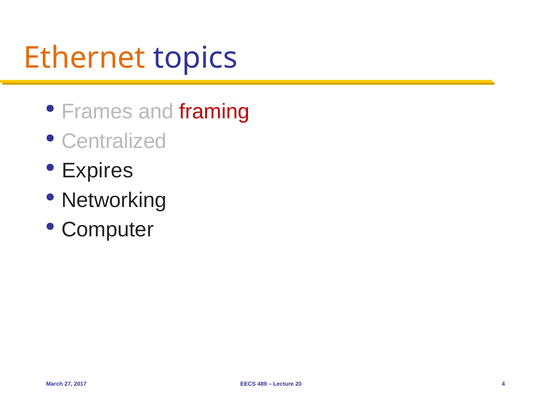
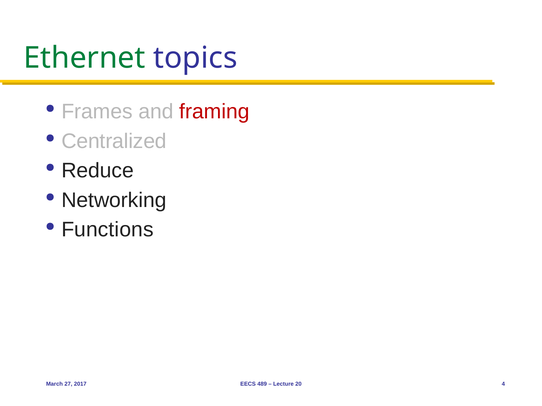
Ethernet colour: orange -> green (85, 58)
Expires: Expires -> Reduce (98, 171)
Computer: Computer -> Functions (107, 230)
